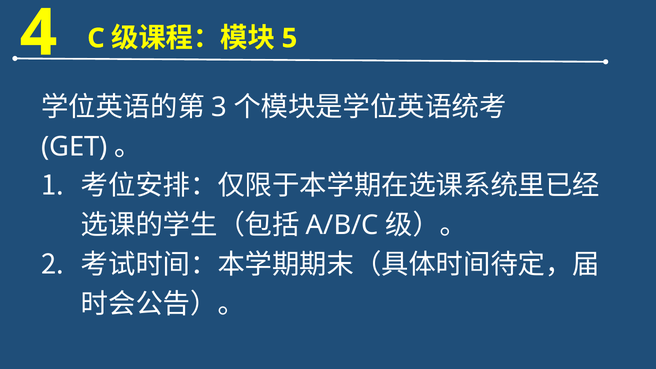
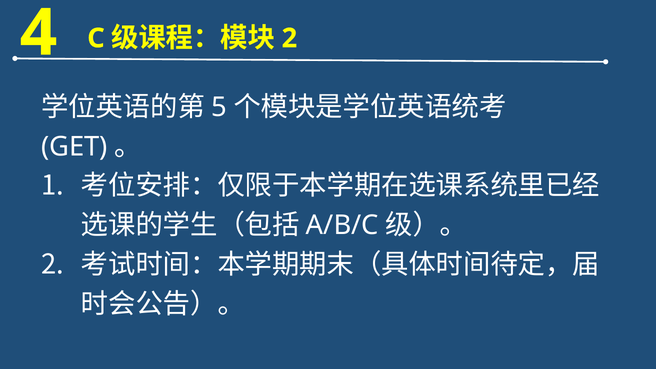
5: 5 -> 2 (289, 38)
3: 3 -> 5 (219, 107)
